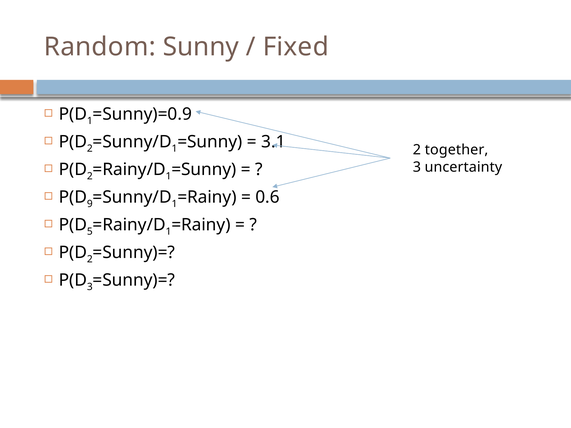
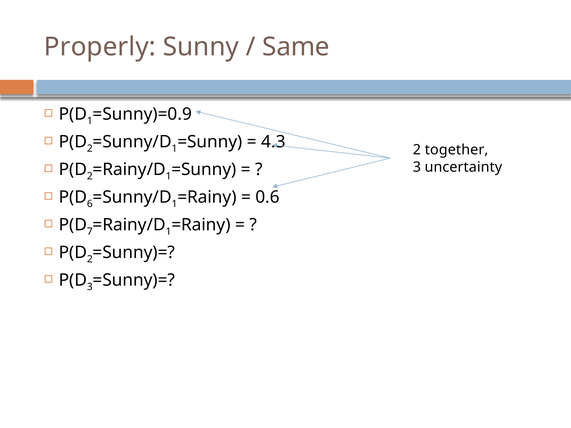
Random: Random -> Properly (100, 47)
Fixed: Fixed -> Same (296, 47)
3.1: 3.1 -> 4.3 (273, 142)
9: 9 -> 6 (90, 204)
5: 5 -> 7 (90, 232)
